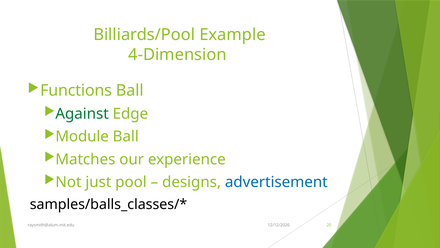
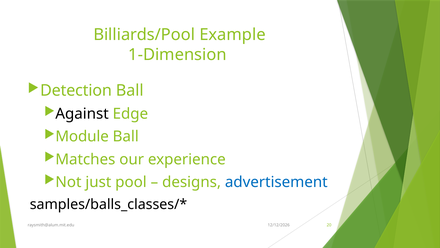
4-Dimension: 4-Dimension -> 1-Dimension (177, 55)
Functions: Functions -> Detection (76, 90)
Against colour: green -> black (82, 114)
